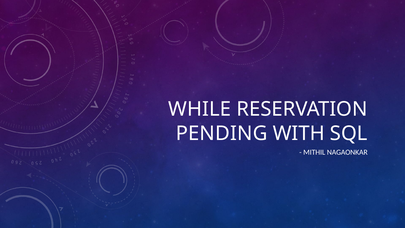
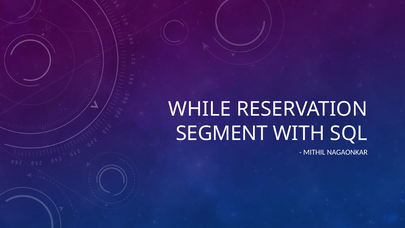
PENDING: PENDING -> SEGMENT (222, 133)
